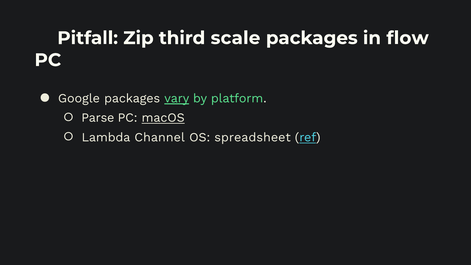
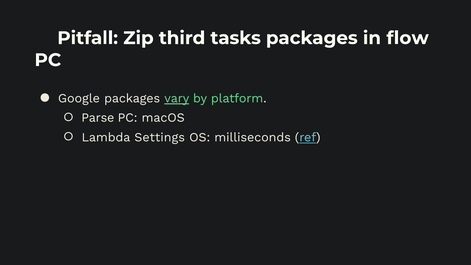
scale: scale -> tasks (236, 38)
macOS underline: present -> none (163, 118)
Channel: Channel -> Settings (160, 137)
spreadsheet: spreadsheet -> milliseconds (253, 137)
